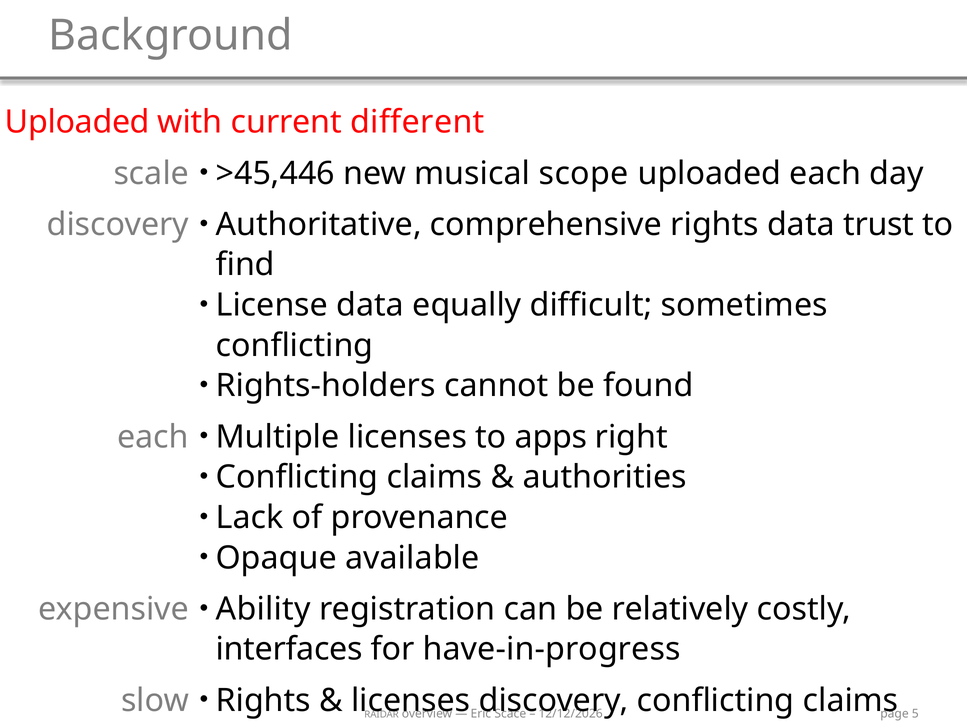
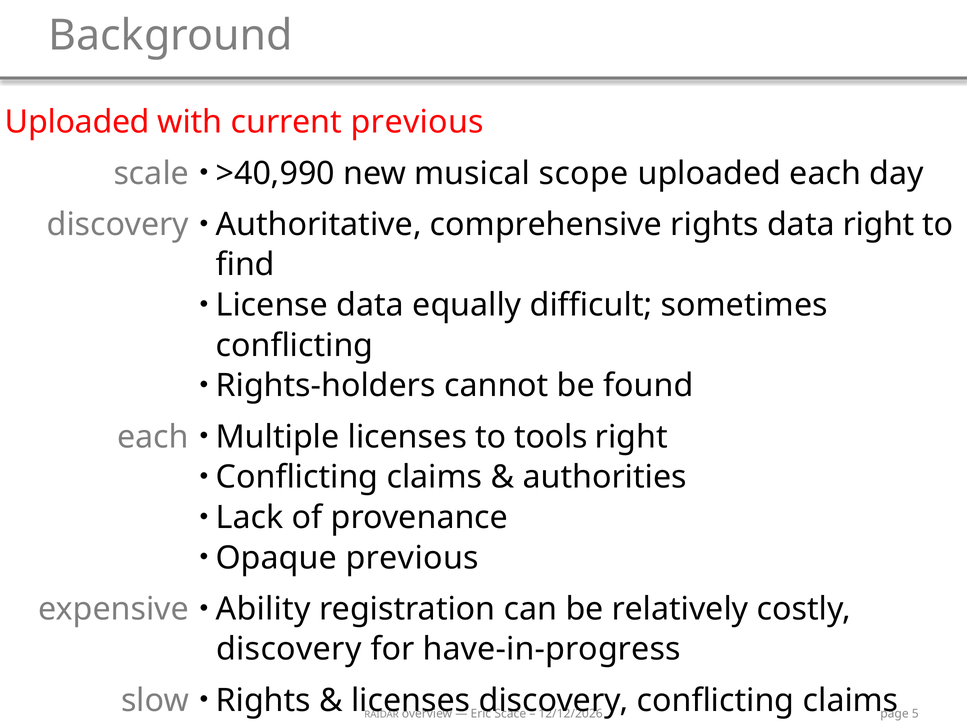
current different: different -> previous (417, 122)
>45,446: >45,446 -> >40,990 (275, 173)
data trust: trust -> right (879, 224)
apps: apps -> tools (551, 436)
Opaque available: available -> previous (412, 557)
interfaces: interfaces -> discovery (289, 649)
